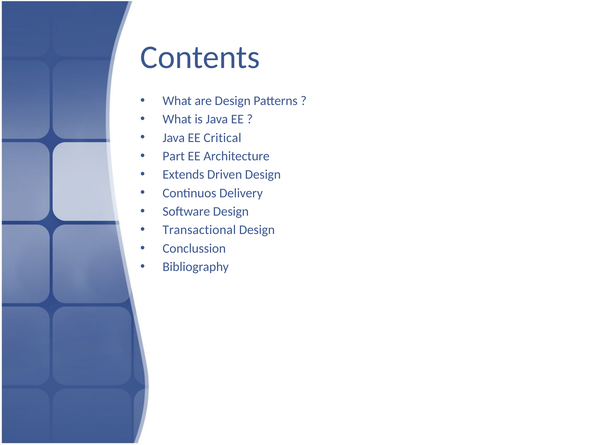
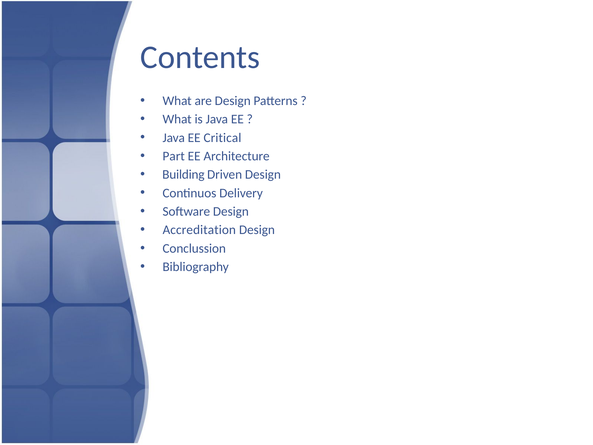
Extends: Extends -> Building (183, 175)
Transactional: Transactional -> Accreditation (199, 230)
